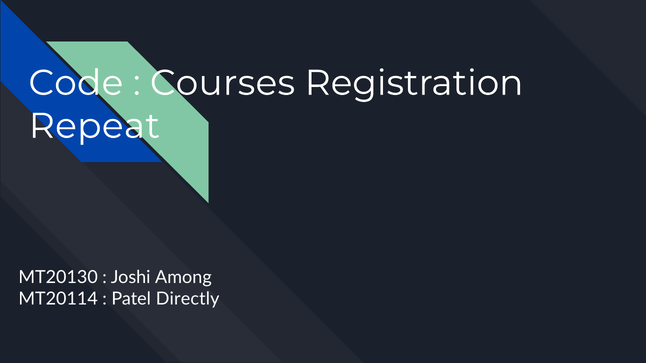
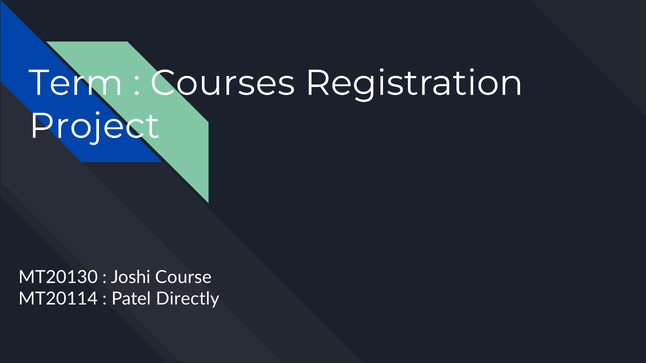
Code: Code -> Term (76, 83)
Repeat: Repeat -> Project (94, 126)
Among: Among -> Course (183, 277)
